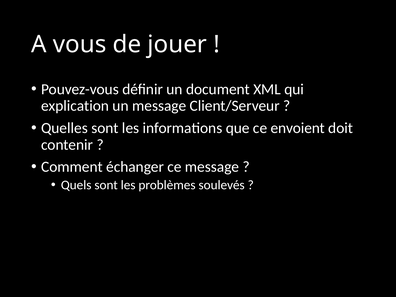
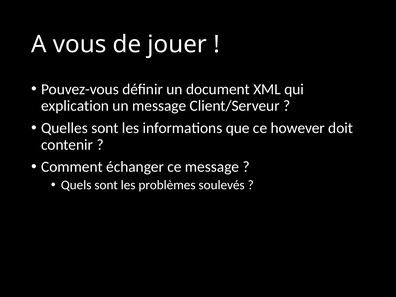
envoient: envoient -> however (298, 128)
